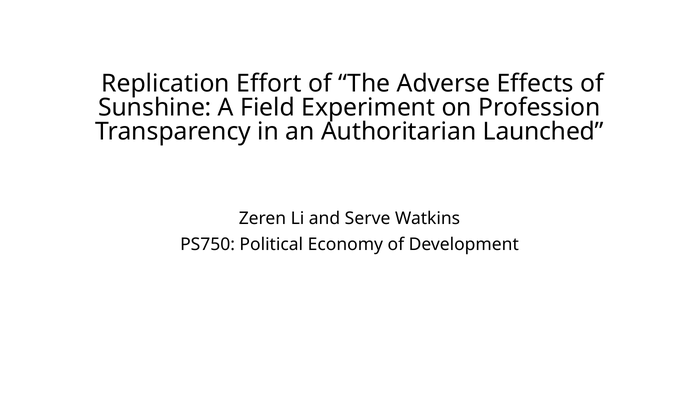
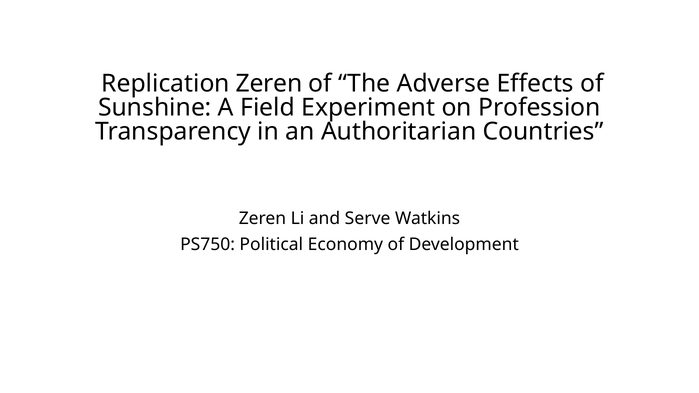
Replication Effort: Effort -> Zeren (269, 84)
Launched: Launched -> Countries (543, 132)
